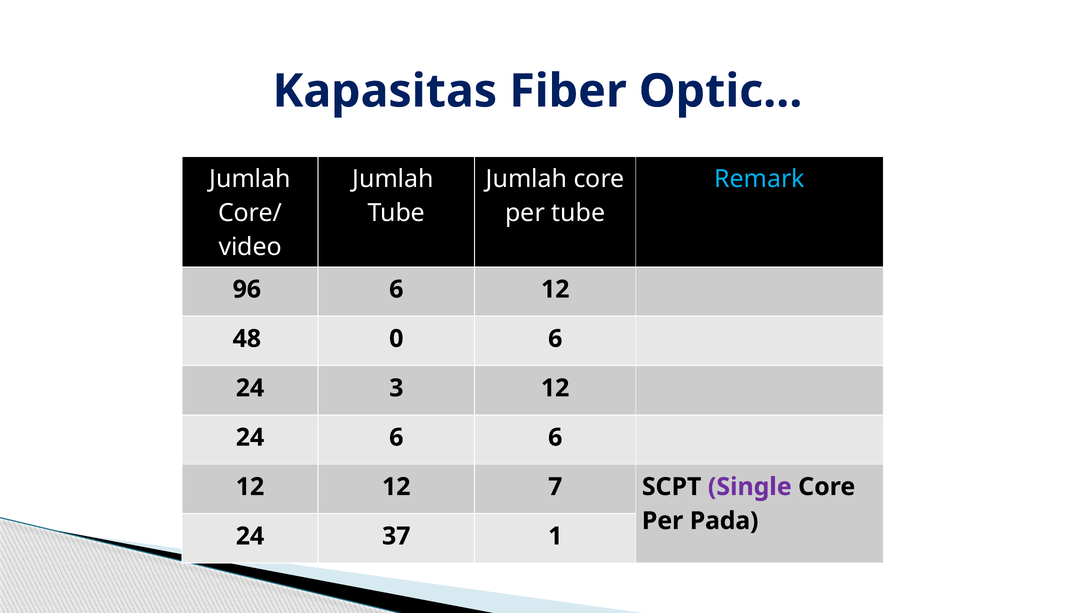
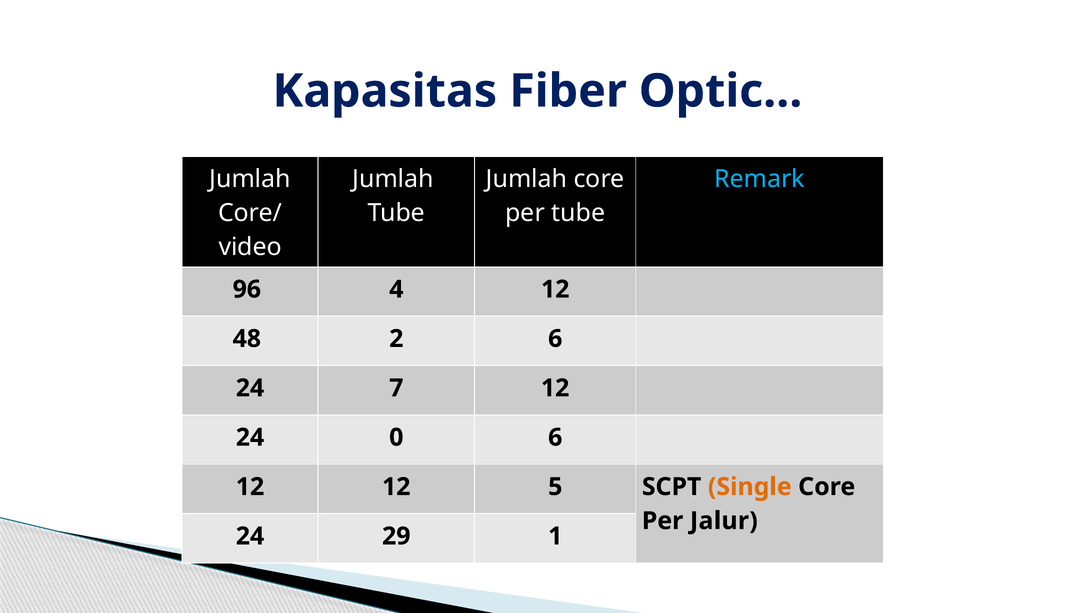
96 6: 6 -> 4 (396, 289)
0: 0 -> 2 (396, 339)
3: 3 -> 7 (396, 388)
24 6: 6 -> 0 (396, 438)
7: 7 -> 5 (555, 487)
Single colour: purple -> orange (750, 487)
Pada: Pada -> Jalur (724, 521)
37: 37 -> 29 (396, 536)
